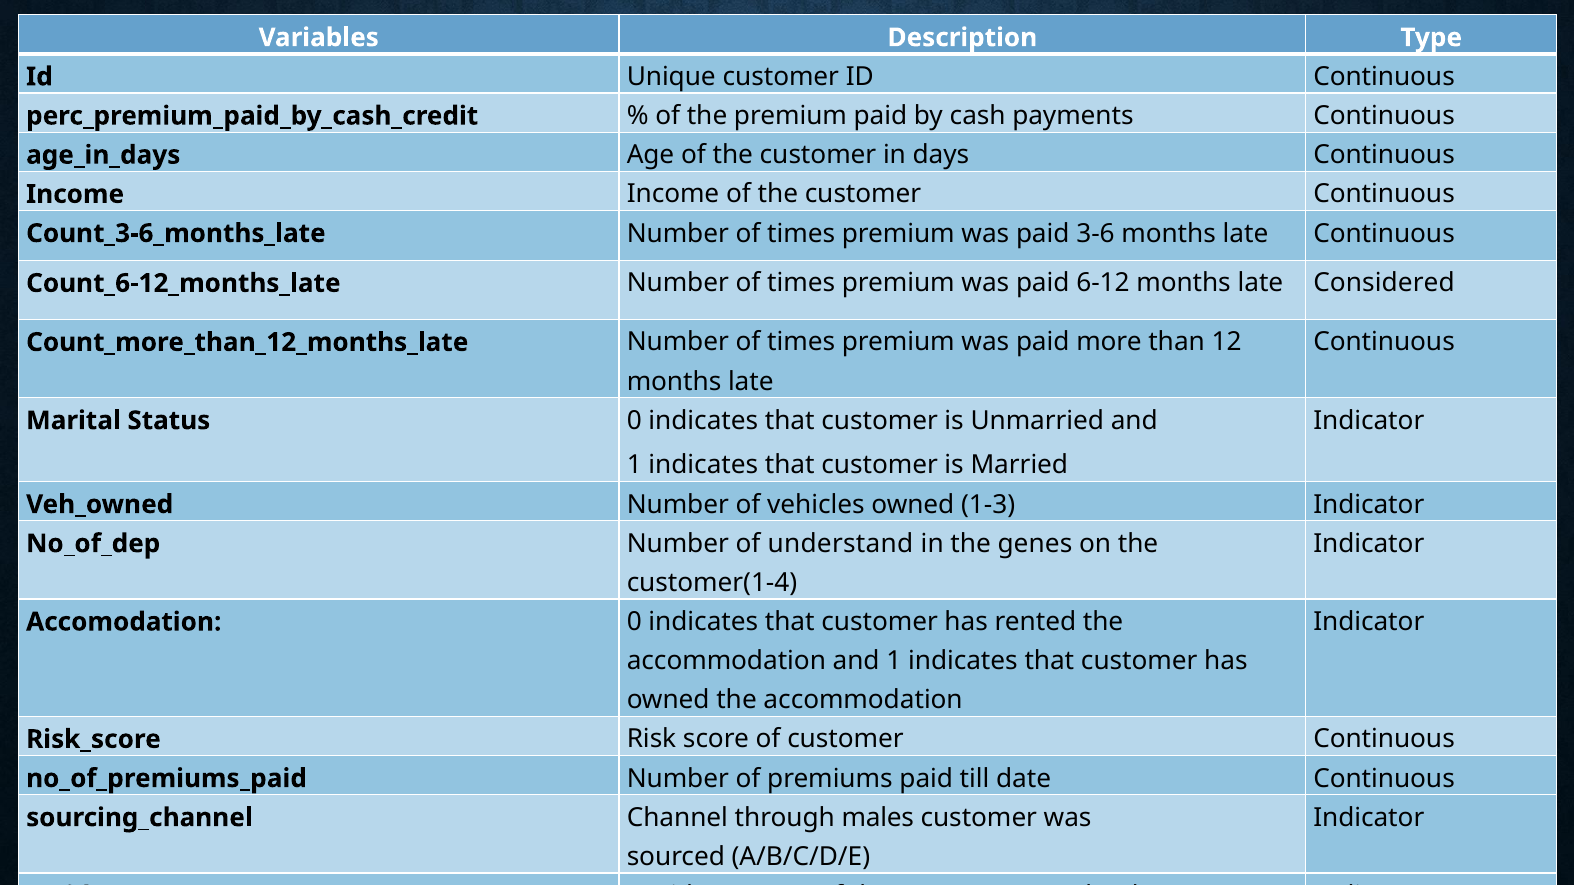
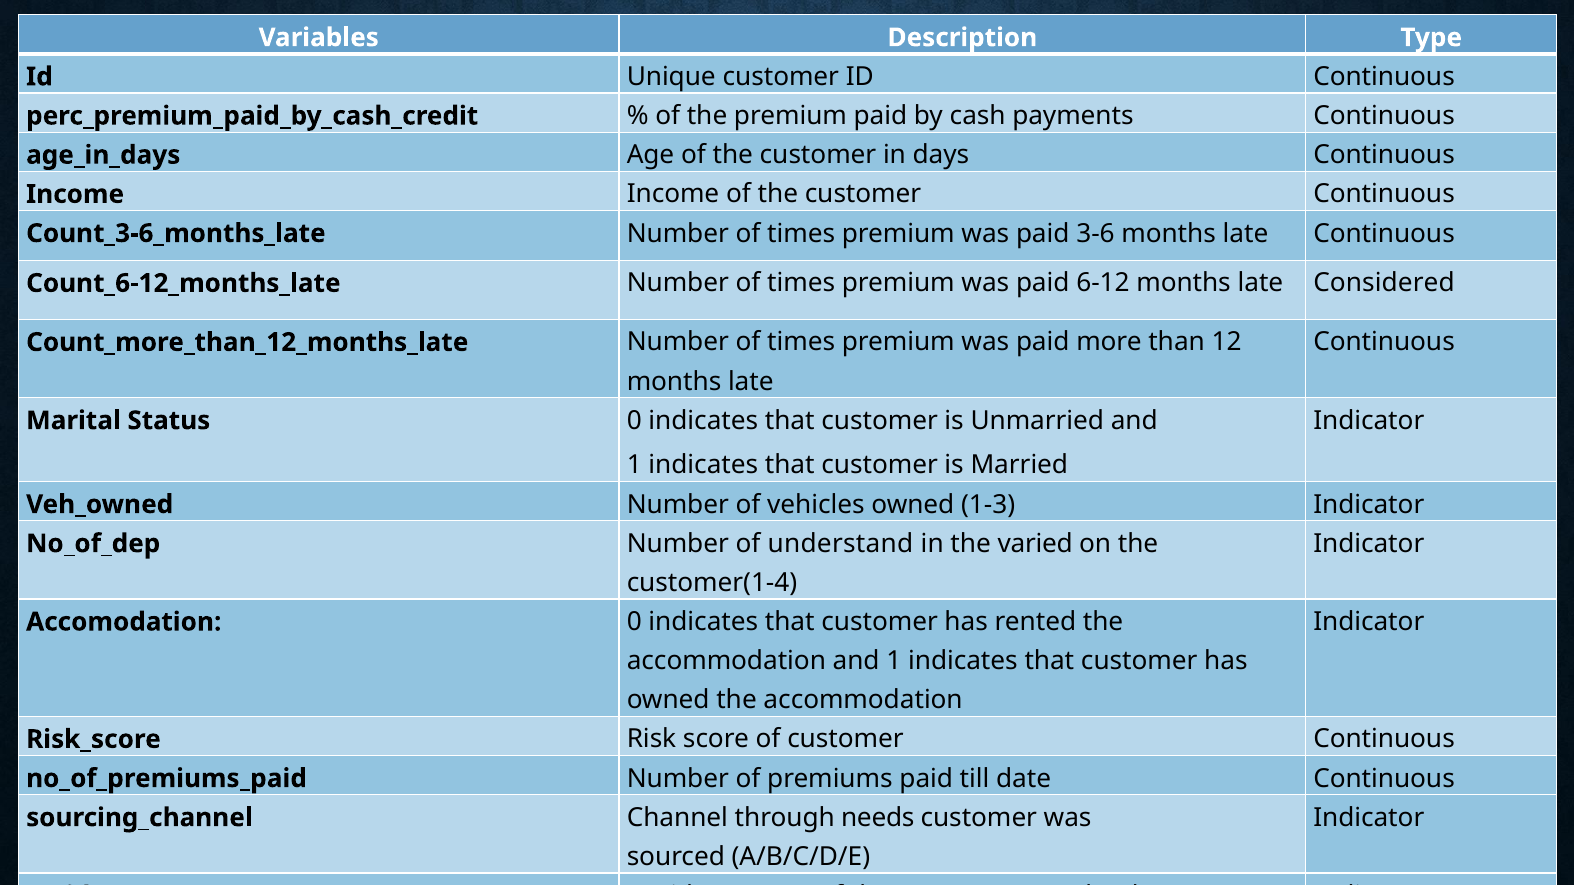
genes: genes -> varied (1035, 544)
males: males -> needs (878, 818)
